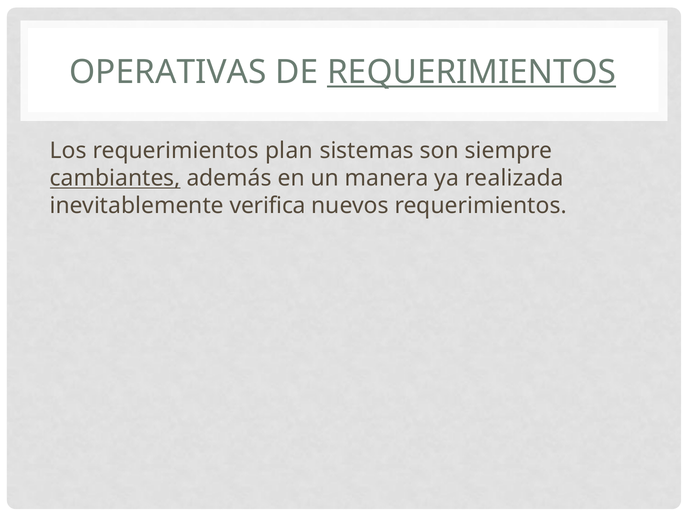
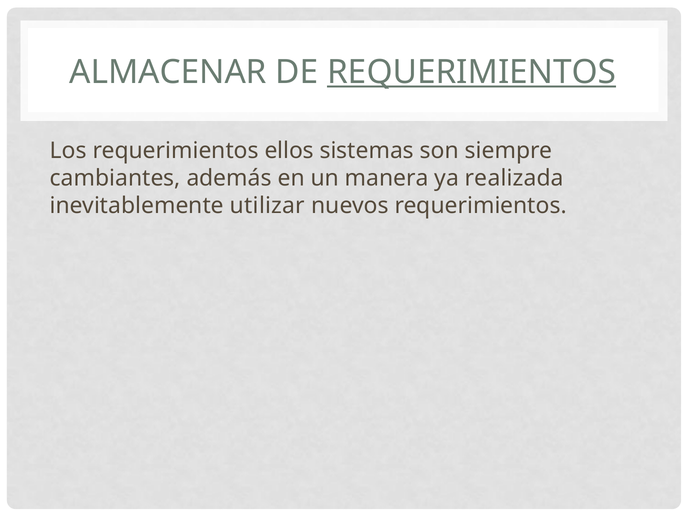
OPERATIVAS: OPERATIVAS -> ALMACENAR (168, 72)
plan: plan -> ellos (289, 151)
cambiantes underline: present -> none (115, 178)
verifica: verifica -> utilizar (267, 206)
